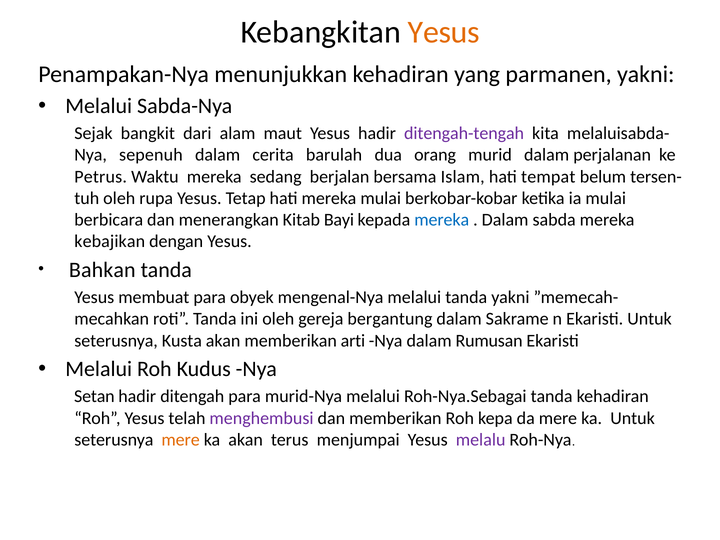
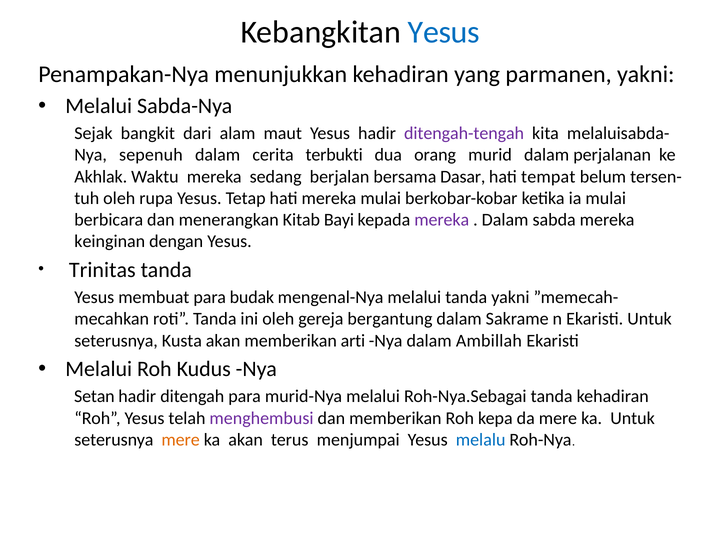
Yesus colour: orange -> blue (444, 32)
barulah: barulah -> terbukti (334, 155)
Petrus: Petrus -> Akhlak (101, 177)
Islam: Islam -> Dasar (463, 177)
mereka colour: blue -> purple (442, 220)
kebajikan: kebajikan -> keinginan (110, 241)
Bahkan: Bahkan -> Trinitas (102, 270)
obyek: obyek -> budak (252, 297)
Rumusan: Rumusan -> Ambillah (489, 341)
melalu colour: purple -> blue (481, 440)
